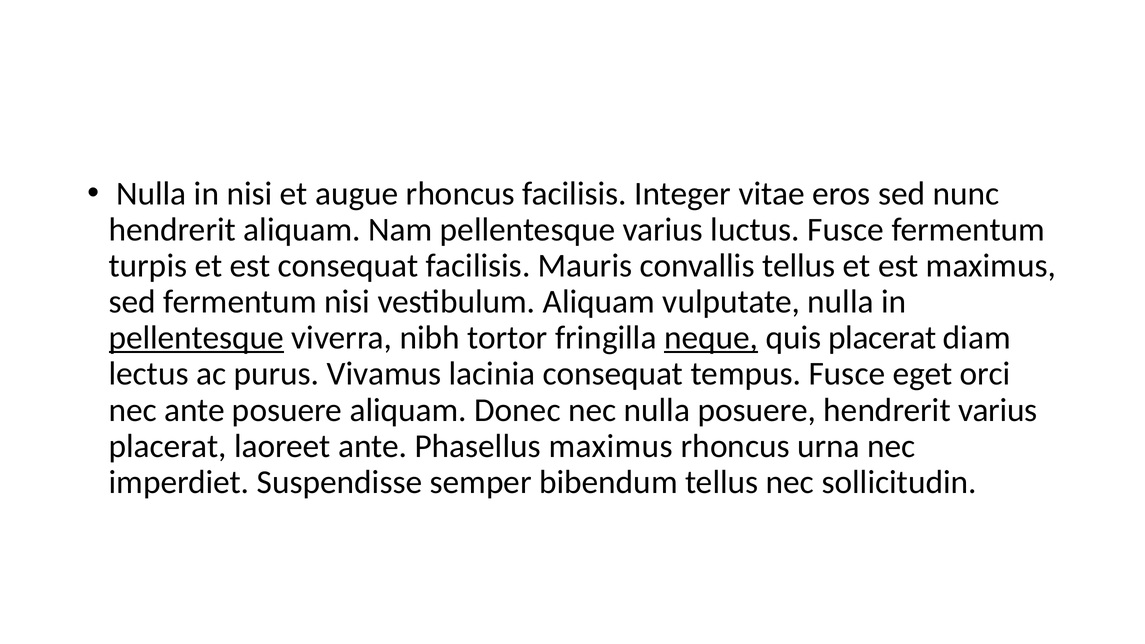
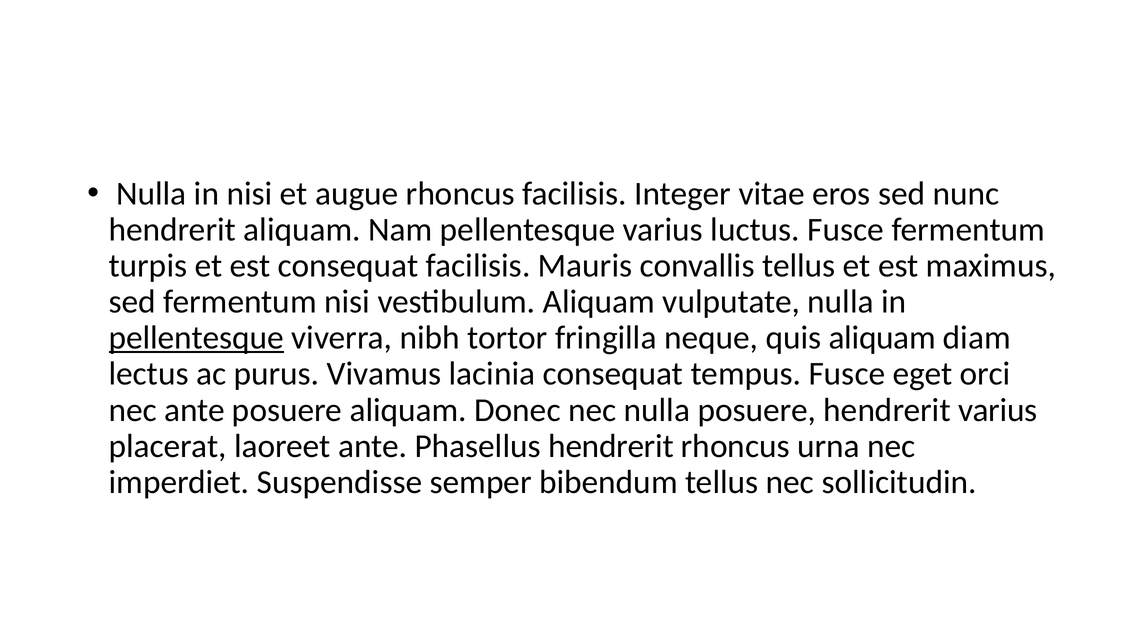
neque underline: present -> none (711, 338)
quis placerat: placerat -> aliquam (882, 338)
Phasellus maximus: maximus -> hendrerit (611, 446)
